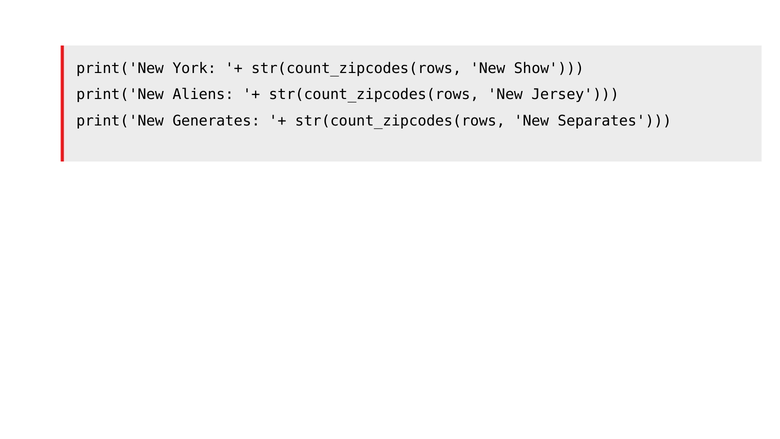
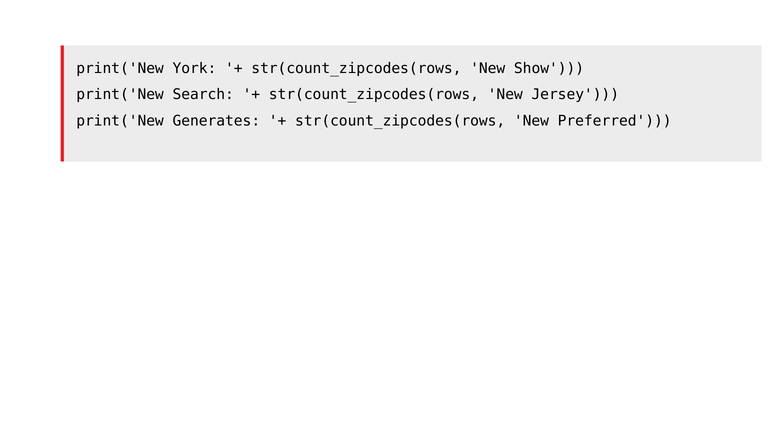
Aliens: Aliens -> Search (203, 95)
Separates: Separates -> Preferred (615, 121)
